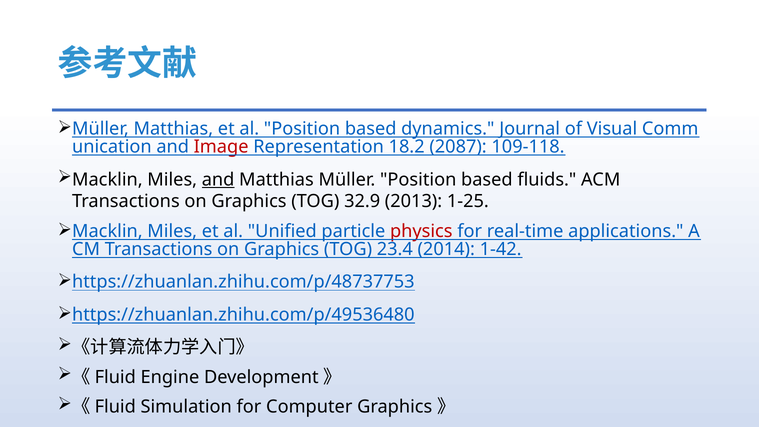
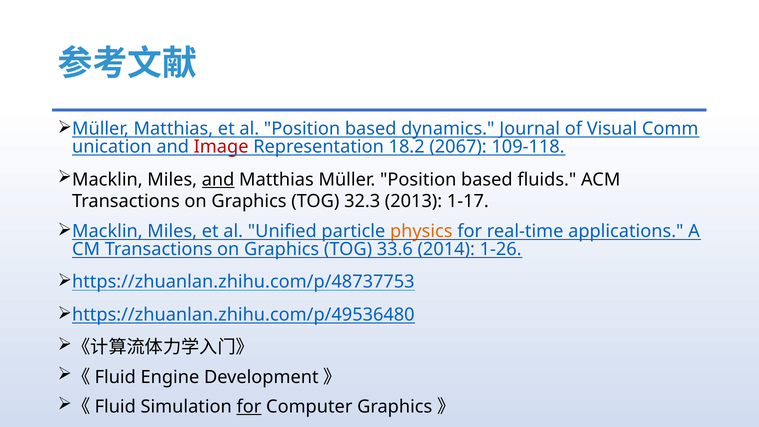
2087: 2087 -> 2067 (458, 147)
32.9: 32.9 -> 32.3 (362, 201)
1-25: 1-25 -> 1-17 (468, 201)
physics colour: red -> orange (421, 231)
23.4: 23.4 -> 33.6 (395, 249)
1-42: 1-42 -> 1-26 (501, 249)
for underline: none -> present (249, 407)
